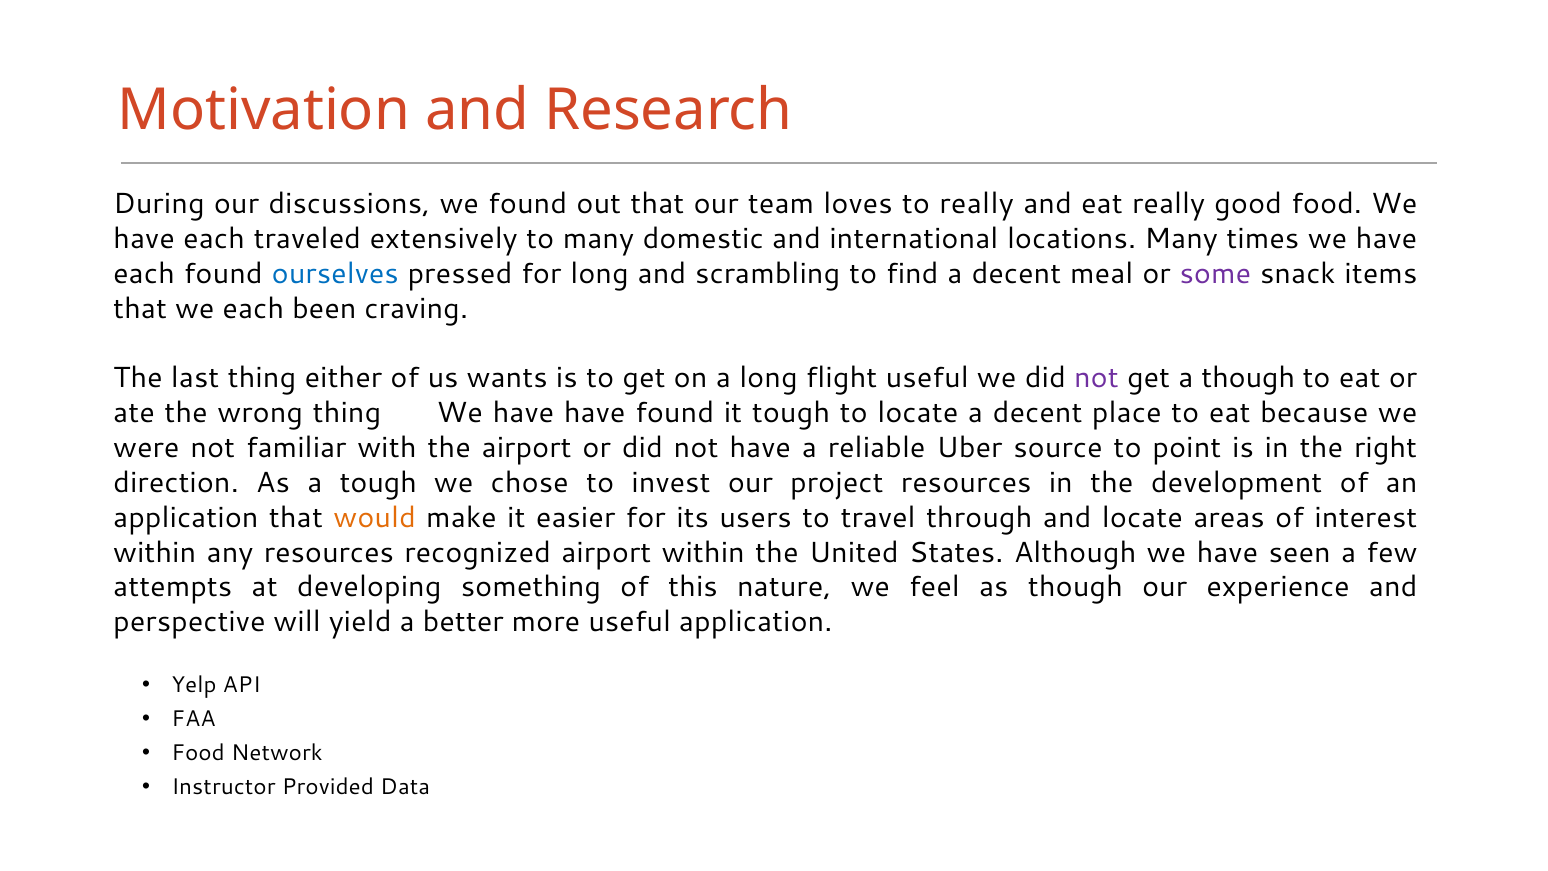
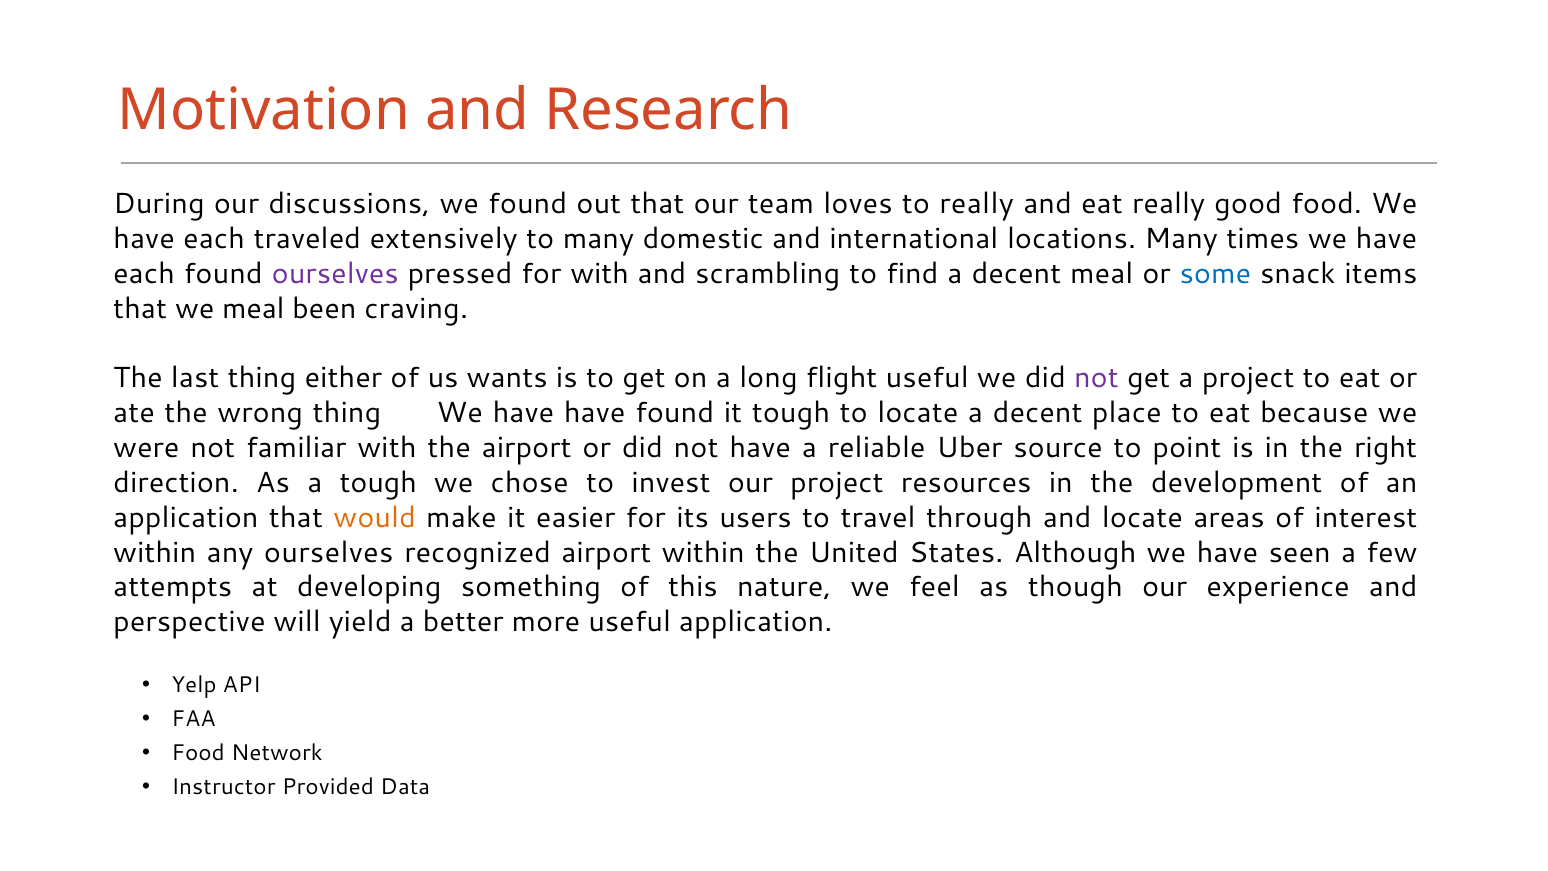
ourselves colour: blue -> purple (335, 274)
for long: long -> with (600, 274)
some colour: purple -> blue (1215, 274)
we each: each -> meal (253, 309)
a though: though -> project (1248, 378)
any resources: resources -> ourselves (329, 552)
